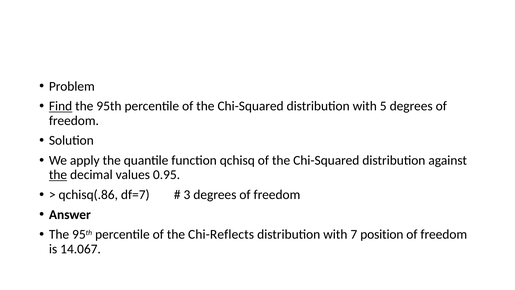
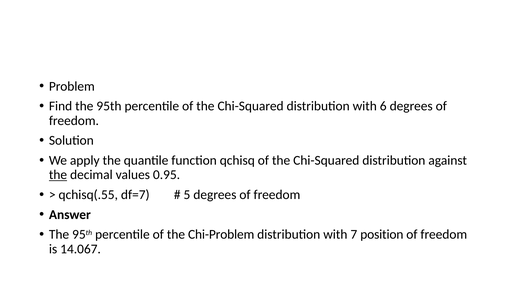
Find underline: present -> none (61, 106)
5: 5 -> 6 (383, 106)
qchisq(.86: qchisq(.86 -> qchisq(.55 (88, 195)
3: 3 -> 5 (187, 195)
Chi-Reflects: Chi-Reflects -> Chi-Problem (221, 234)
